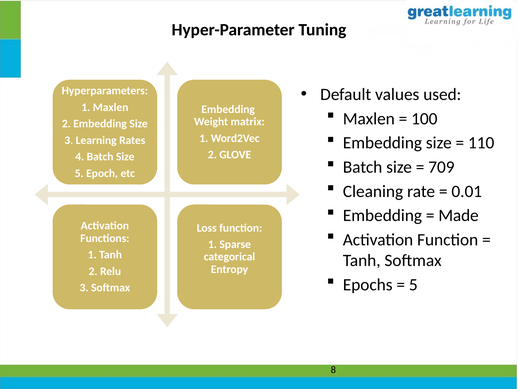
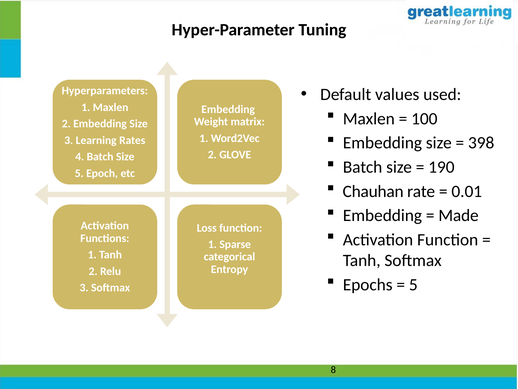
110: 110 -> 398 (481, 143)
709: 709 -> 190 (441, 167)
Cleaning: Cleaning -> Chauhan (373, 191)
